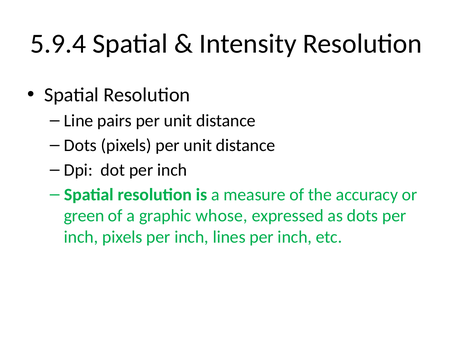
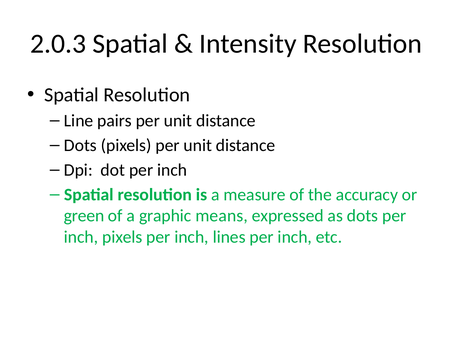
5.9.4: 5.9.4 -> 2.0.3 (58, 44)
whose: whose -> means (222, 216)
